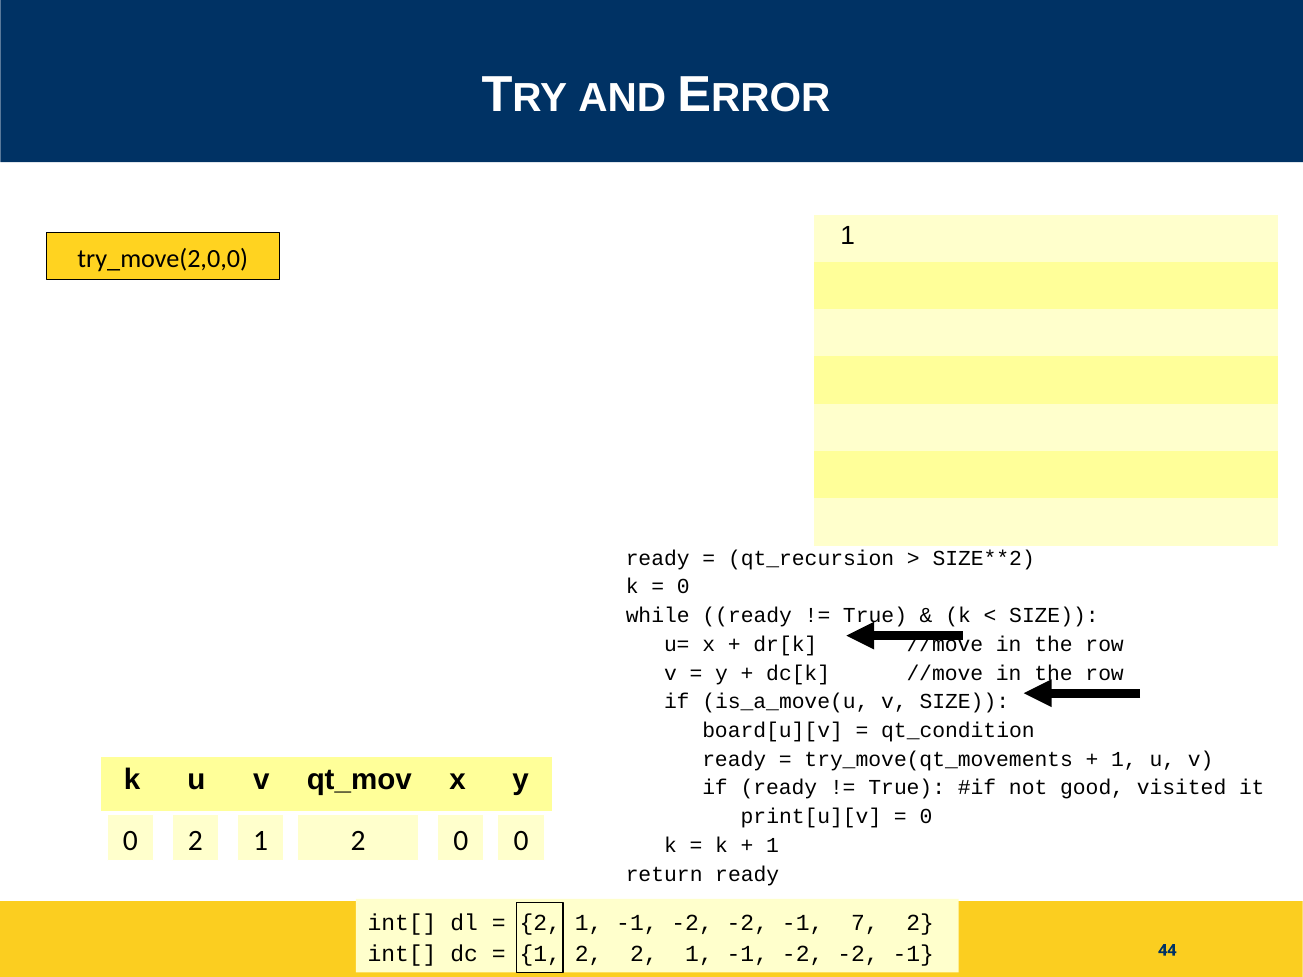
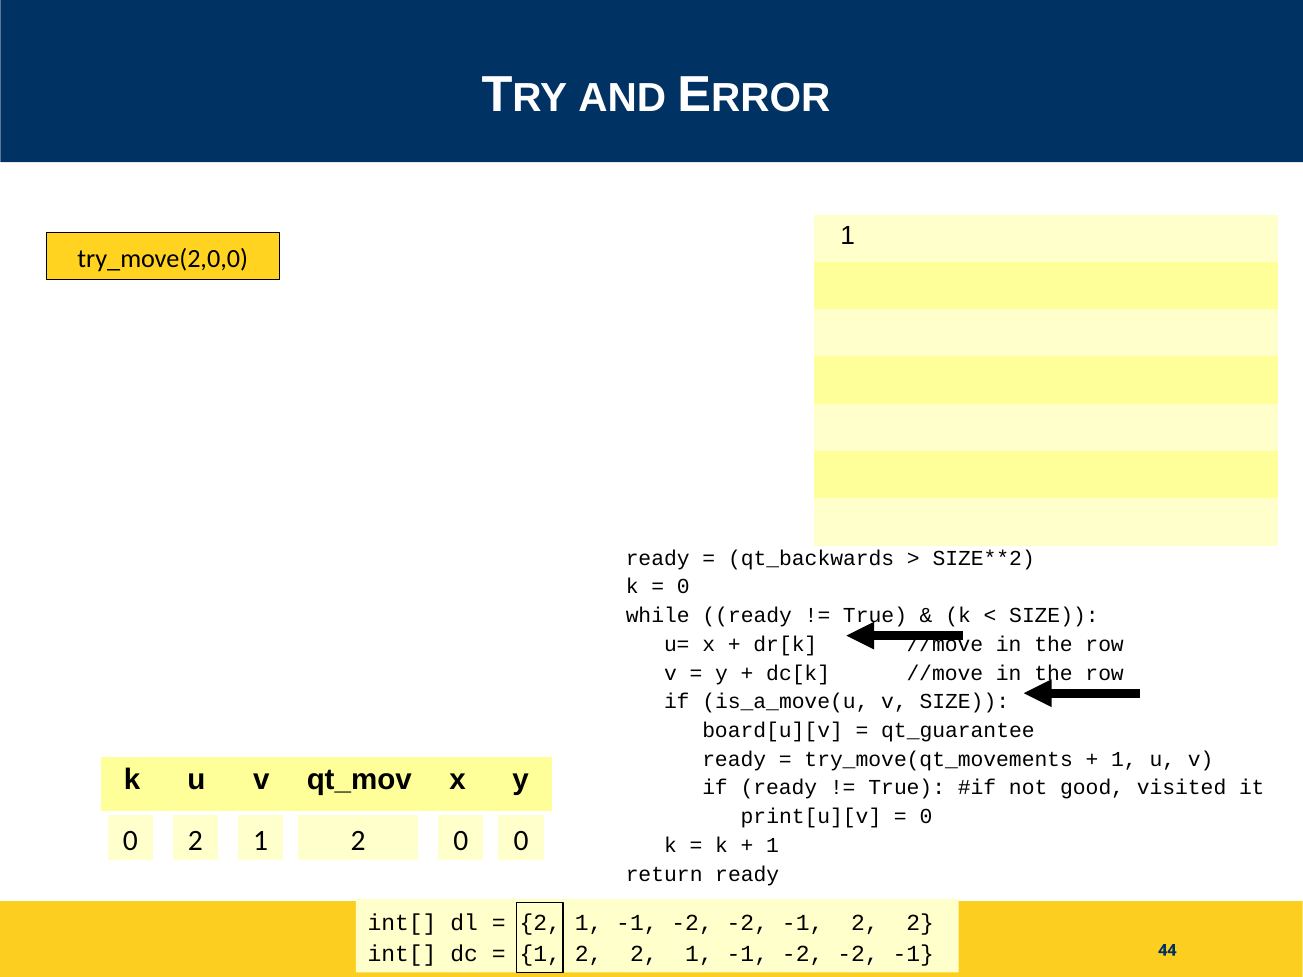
qt_recursion: qt_recursion -> qt_backwards (811, 558)
qt_condition: qt_condition -> qt_guarantee (958, 731)
-1 7: 7 -> 2 (865, 923)
